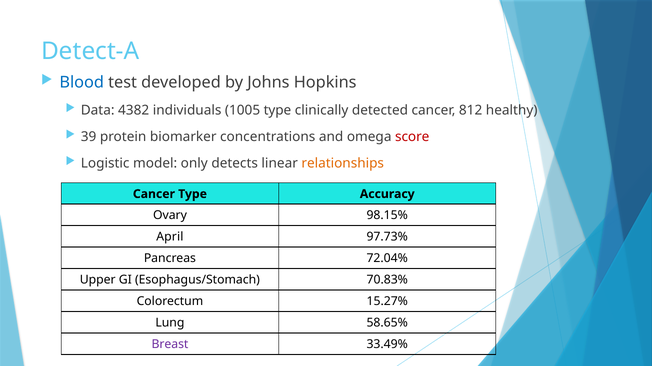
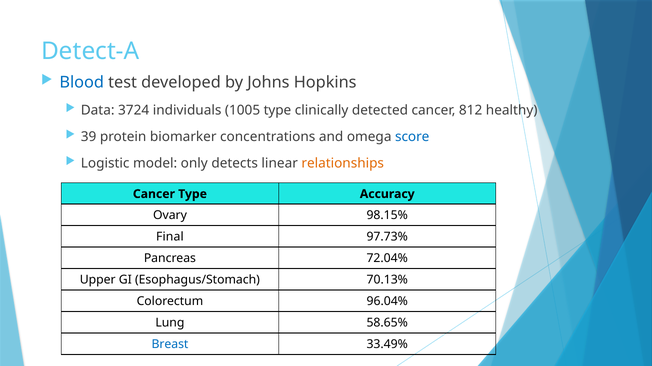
4382: 4382 -> 3724 (134, 111)
score colour: red -> blue (412, 137)
April: April -> Final (170, 237)
70.83%: 70.83% -> 70.13% (387, 281)
15.27%: 15.27% -> 96.04% (387, 302)
Breast colour: purple -> blue (170, 345)
